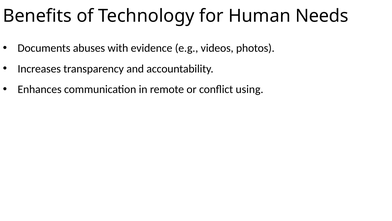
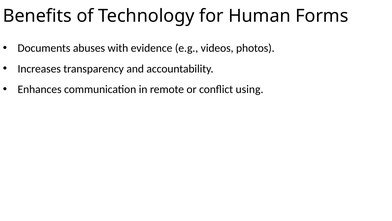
Needs: Needs -> Forms (322, 16)
